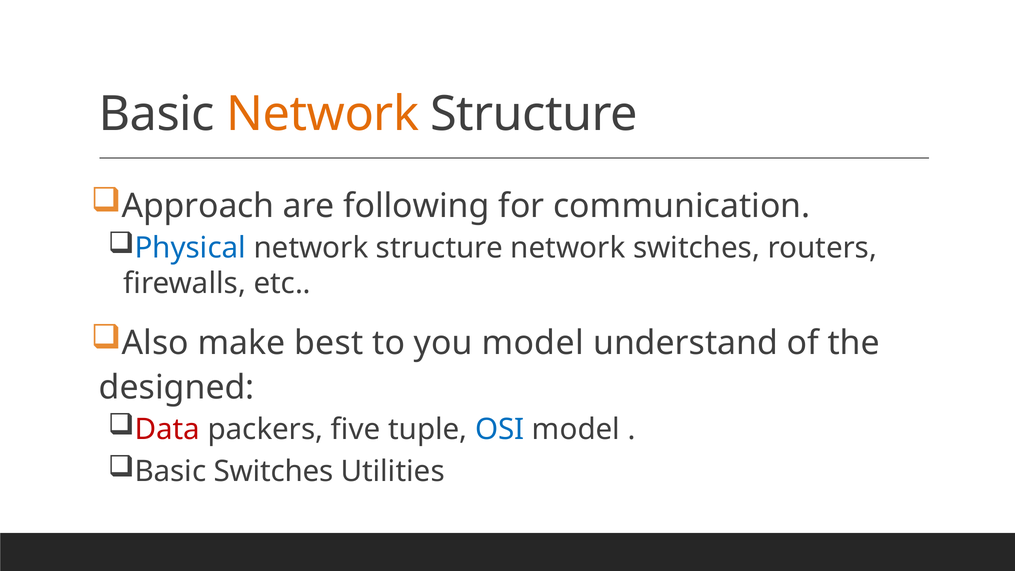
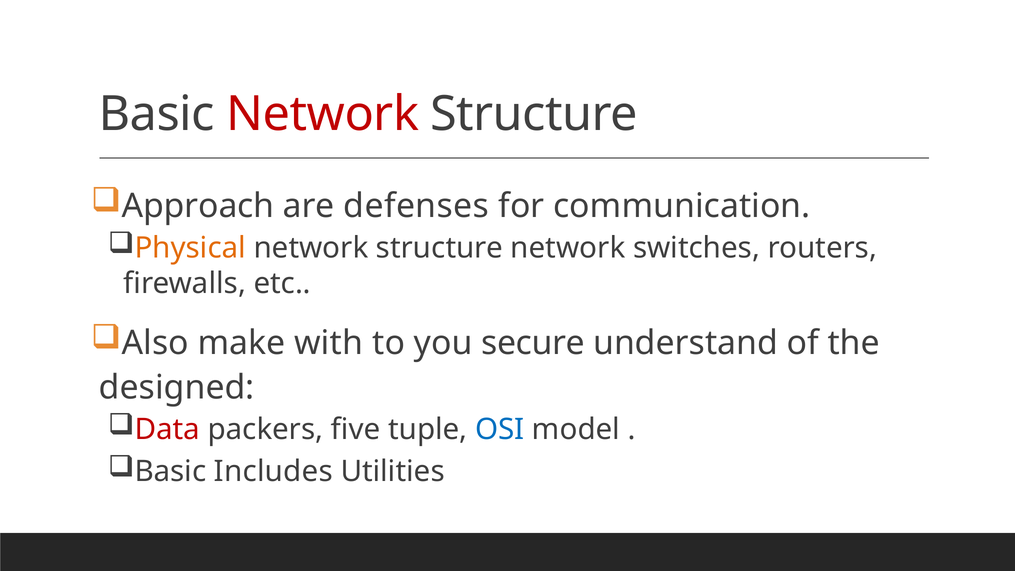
Network colour: orange -> red (323, 114)
following: following -> defenses (416, 206)
Physical colour: blue -> orange (190, 248)
best: best -> with (329, 343)
you model: model -> secure (533, 343)
Basic Switches: Switches -> Includes (273, 472)
